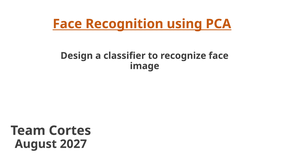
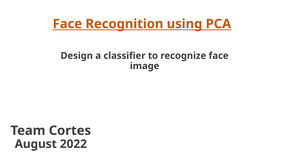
2027: 2027 -> 2022 (73, 144)
